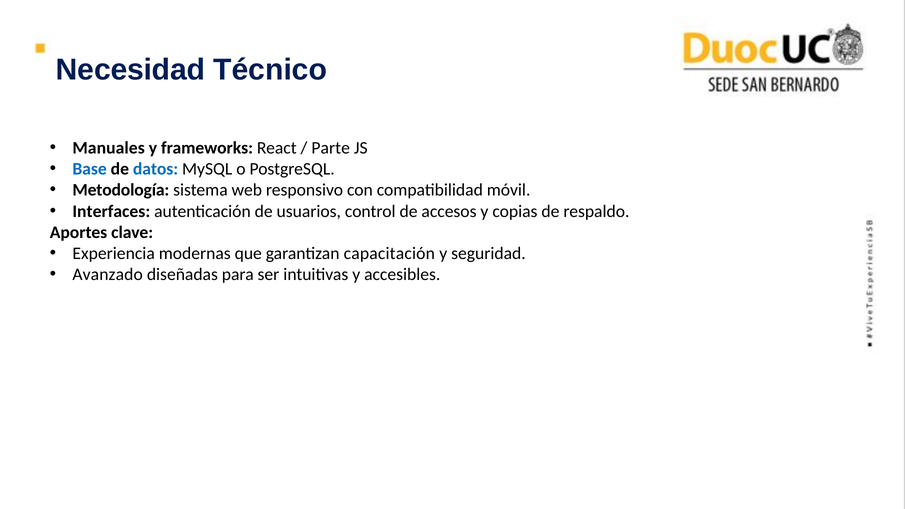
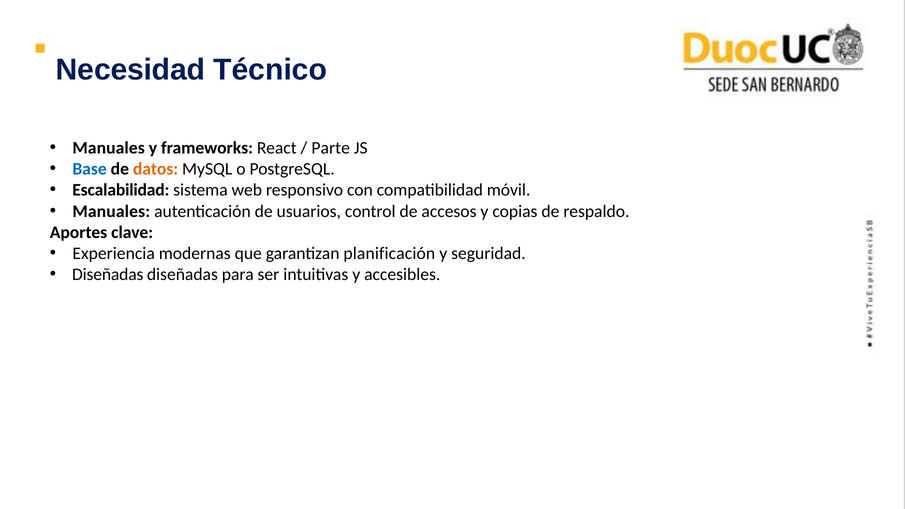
datos colour: blue -> orange (156, 169)
Metodología: Metodología -> Escalabilidad (121, 190)
Interfaces: Interfaces -> Manuales (111, 211)
capacitación: capacitación -> planificación (389, 254)
Avanzado: Avanzado -> Diseñadas (108, 275)
